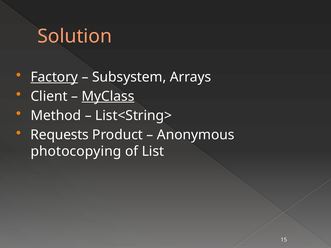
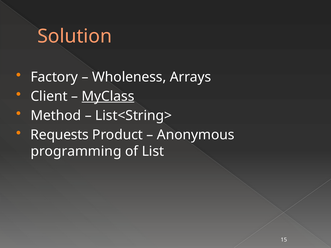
Factory underline: present -> none (54, 77)
Subsystem: Subsystem -> Wholeness (129, 77)
photocopying: photocopying -> programming (76, 152)
